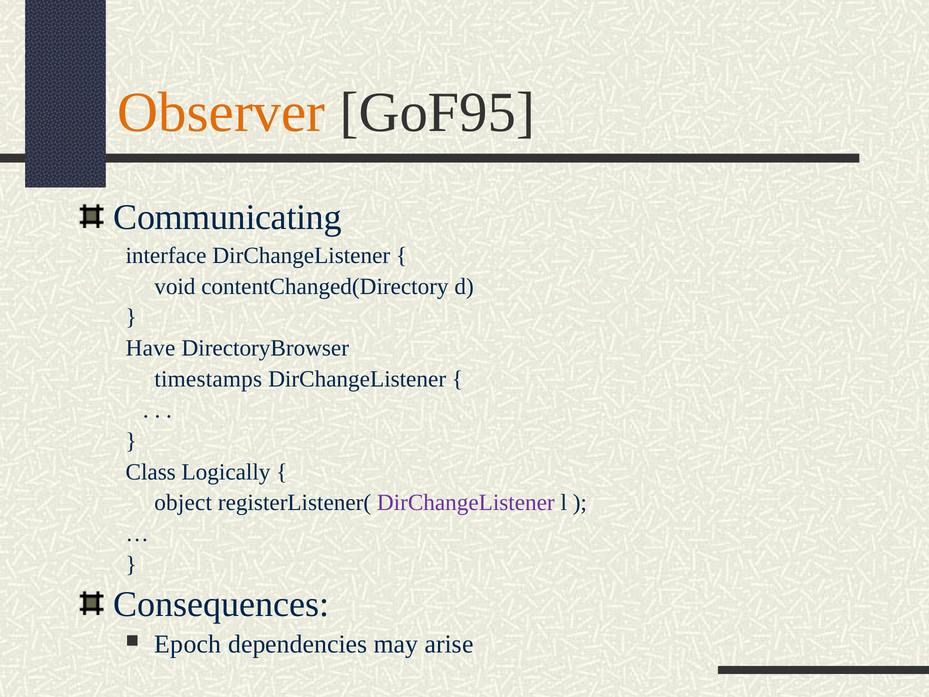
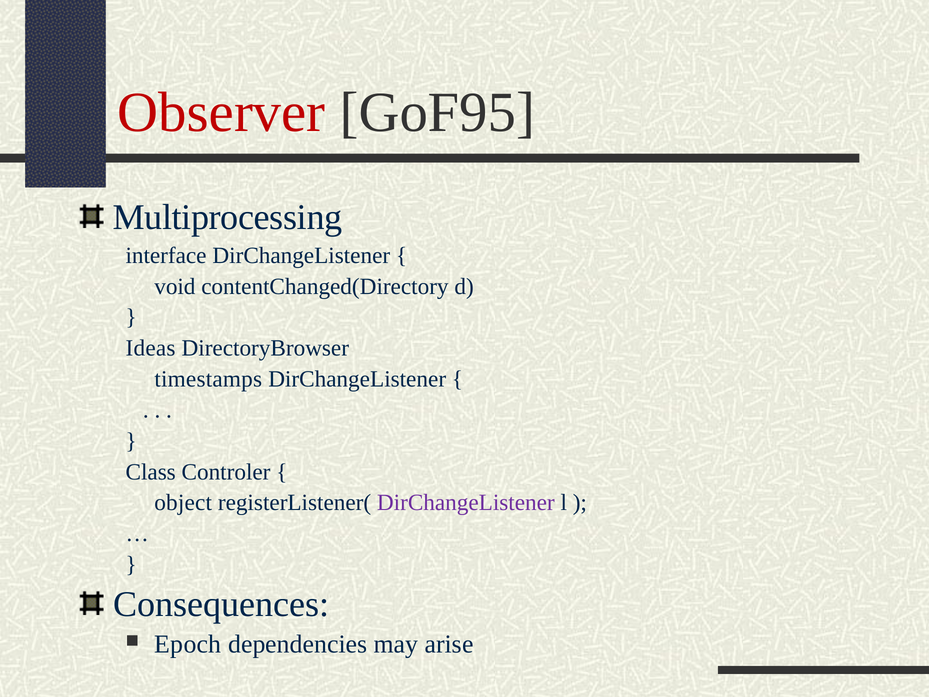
Observer colour: orange -> red (221, 112)
Communicating: Communicating -> Multiprocessing (227, 217)
Have: Have -> Ideas (151, 348)
Logically: Logically -> Controler (226, 472)
